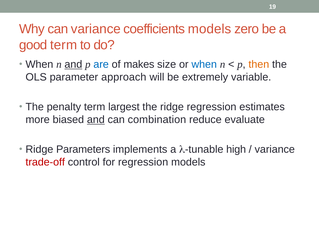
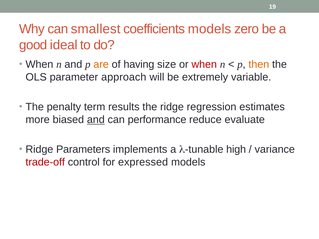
can variance: variance -> smallest (96, 29)
good term: term -> ideal (64, 45)
and underline: present -> none (73, 65)
are colour: blue -> orange (101, 65)
makes: makes -> having (139, 65)
when colour: blue -> red (204, 65)
largest: largest -> results (124, 107)
combination: combination -> performance (157, 120)
for regression: regression -> expressed (143, 162)
